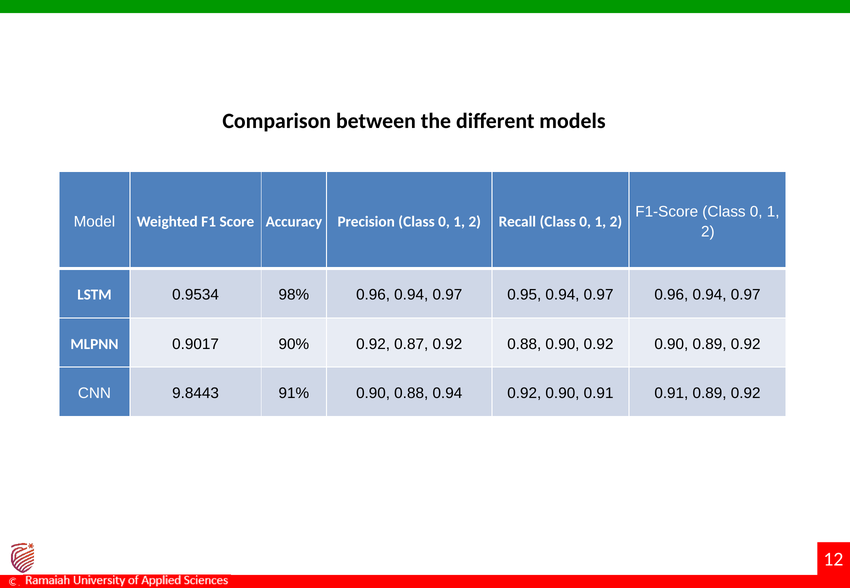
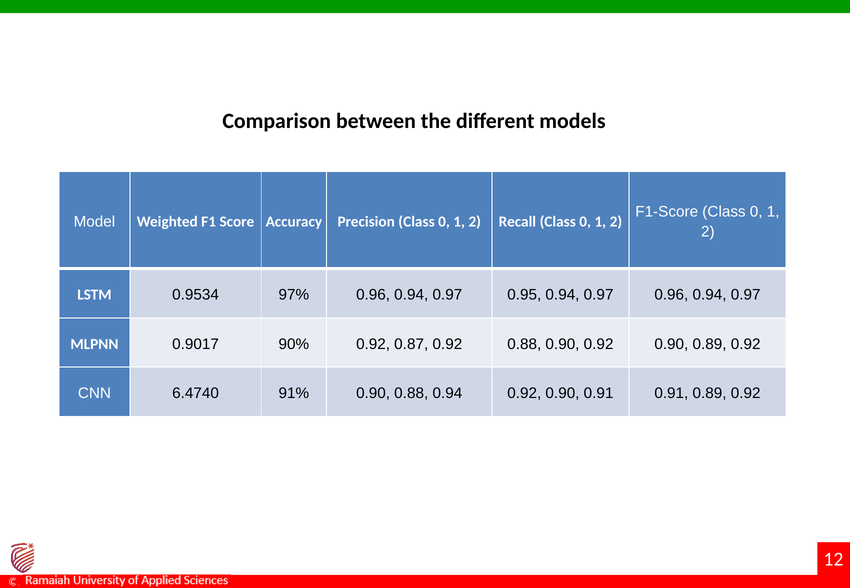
98%: 98% -> 97% (294, 295)
9.8443: 9.8443 -> 6.4740 (196, 394)
